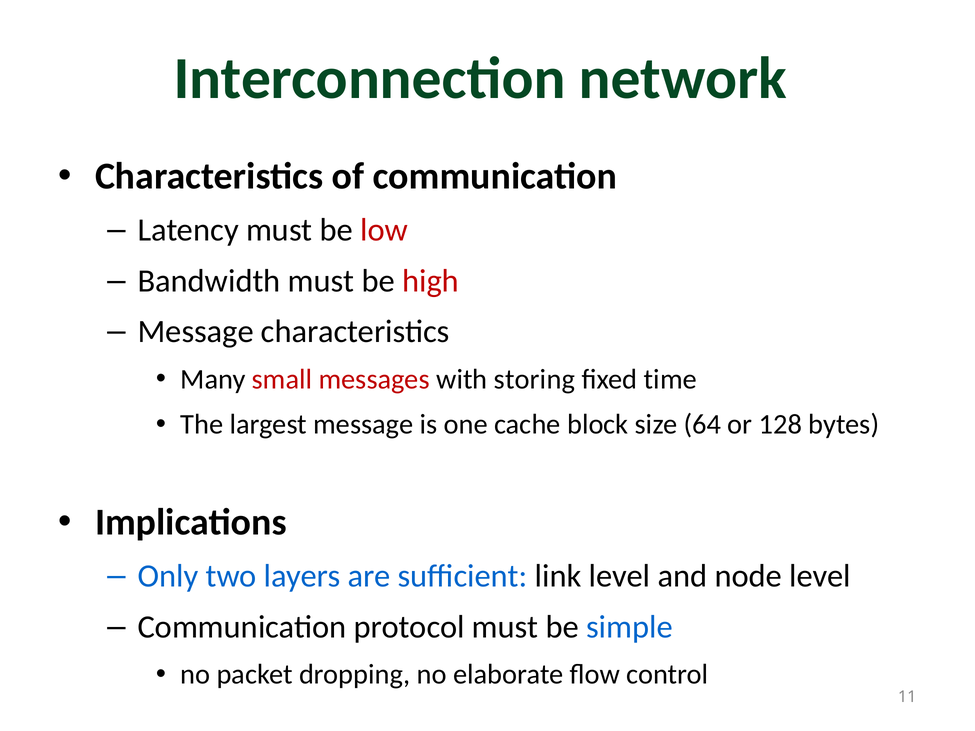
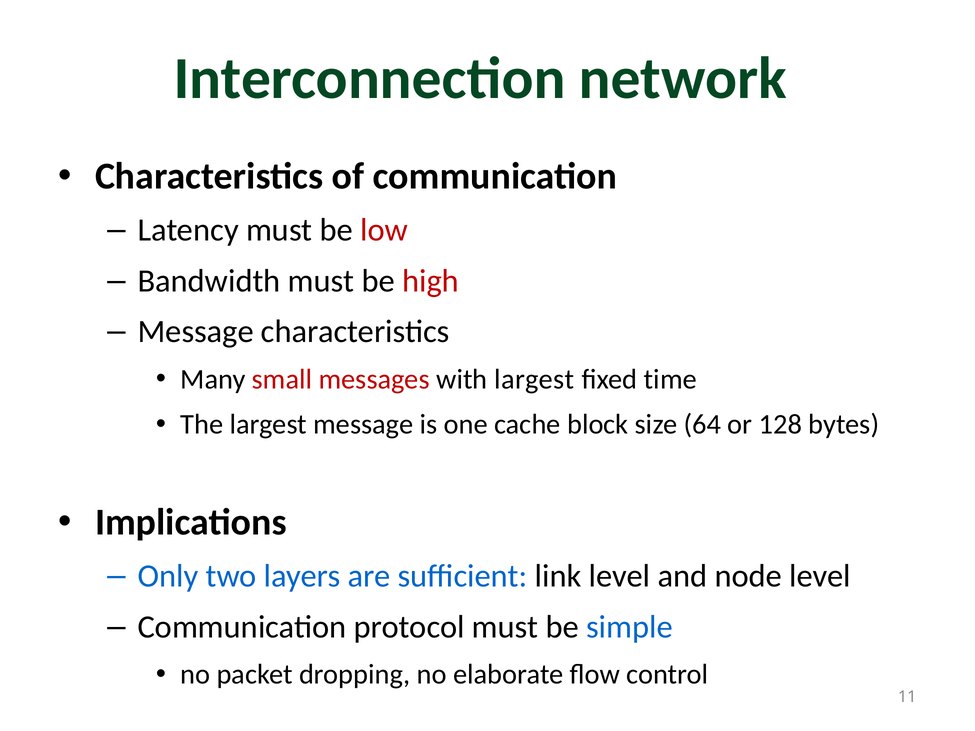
with storing: storing -> largest (534, 379)
